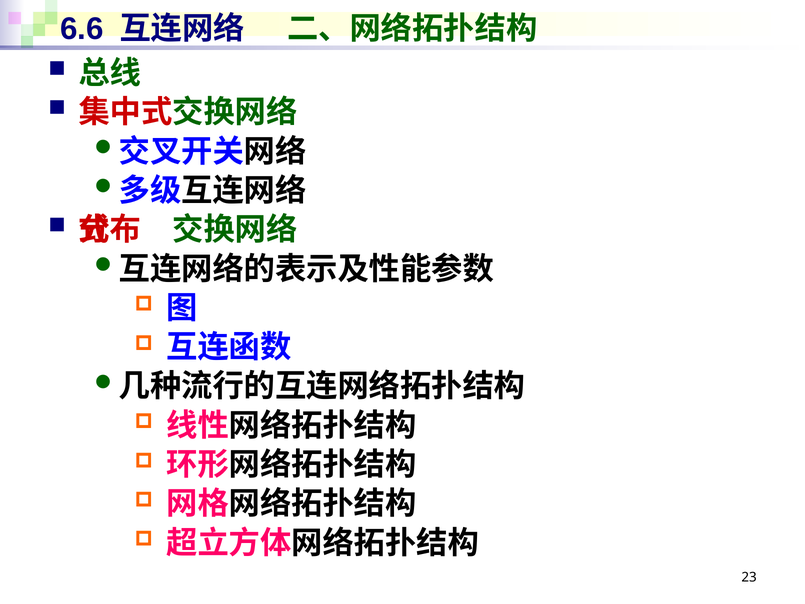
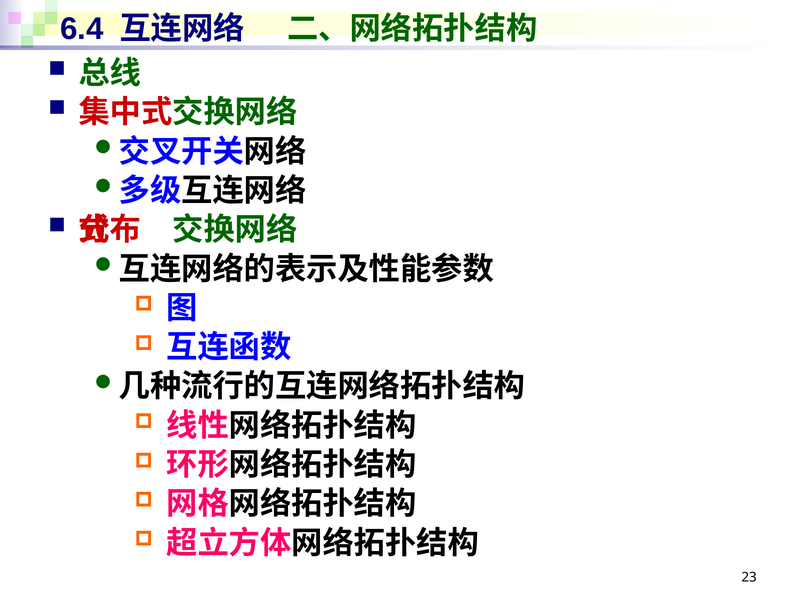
6.6: 6.6 -> 6.4 (82, 29)
